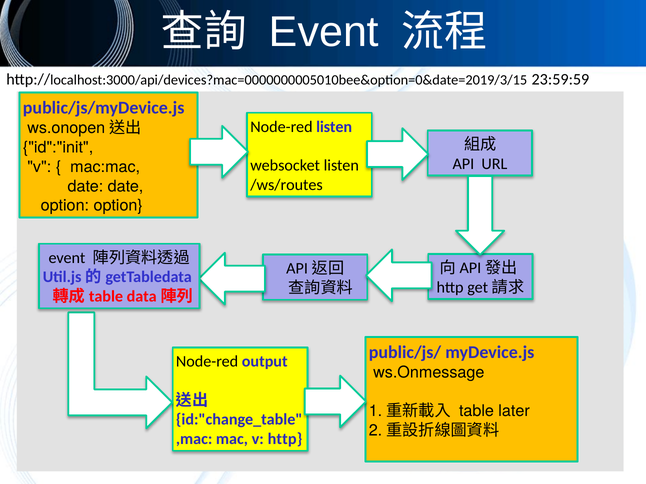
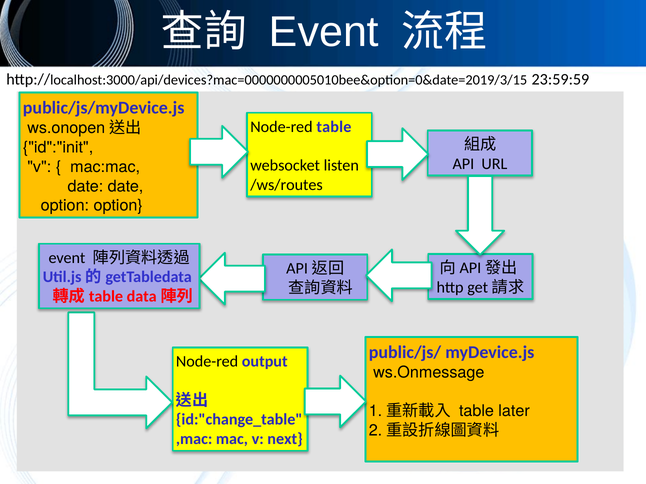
Node-red listen: listen -> table (334, 127)
v http: http -> next (285, 439)
